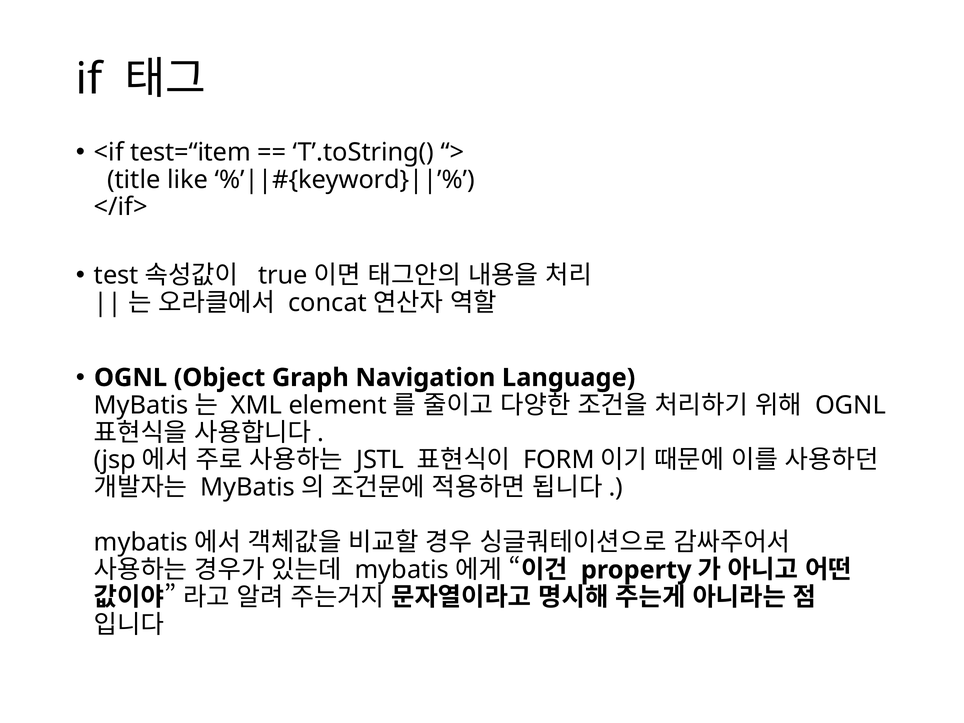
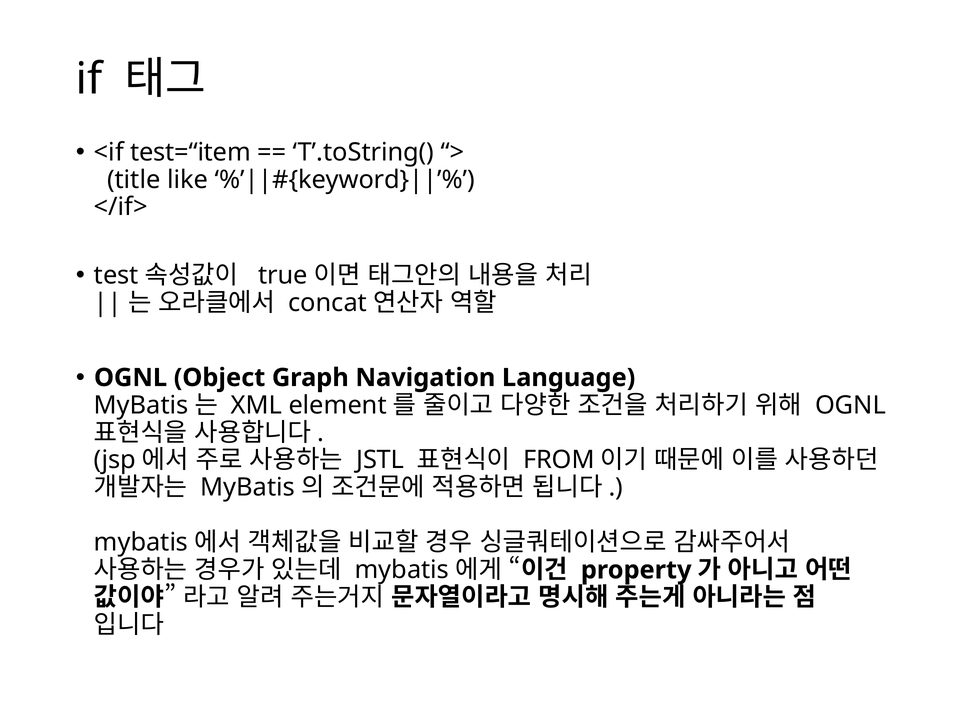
FORM: FORM -> FROM (559, 460)
